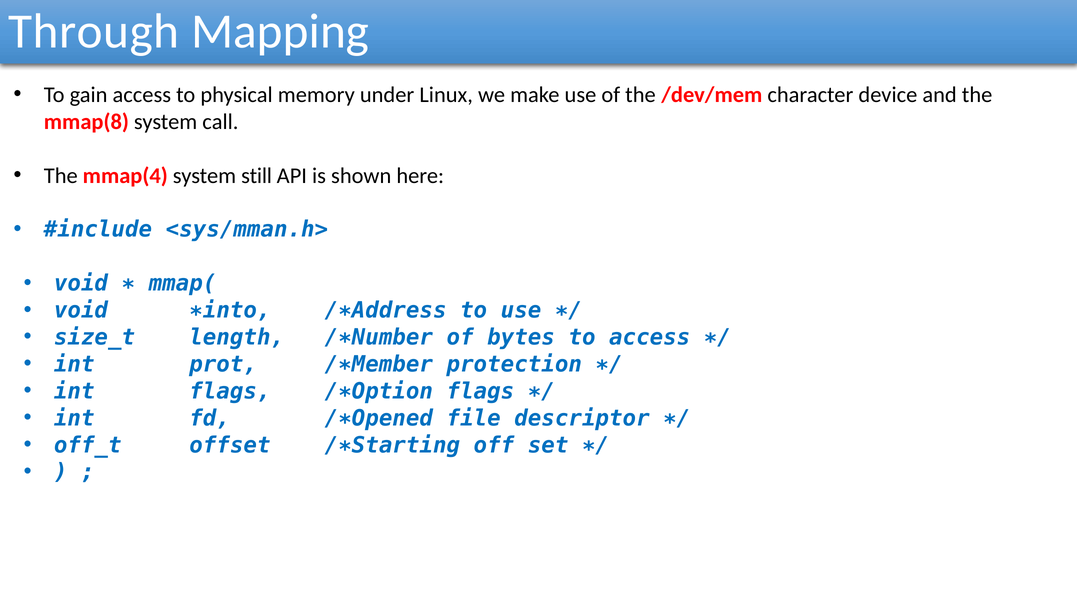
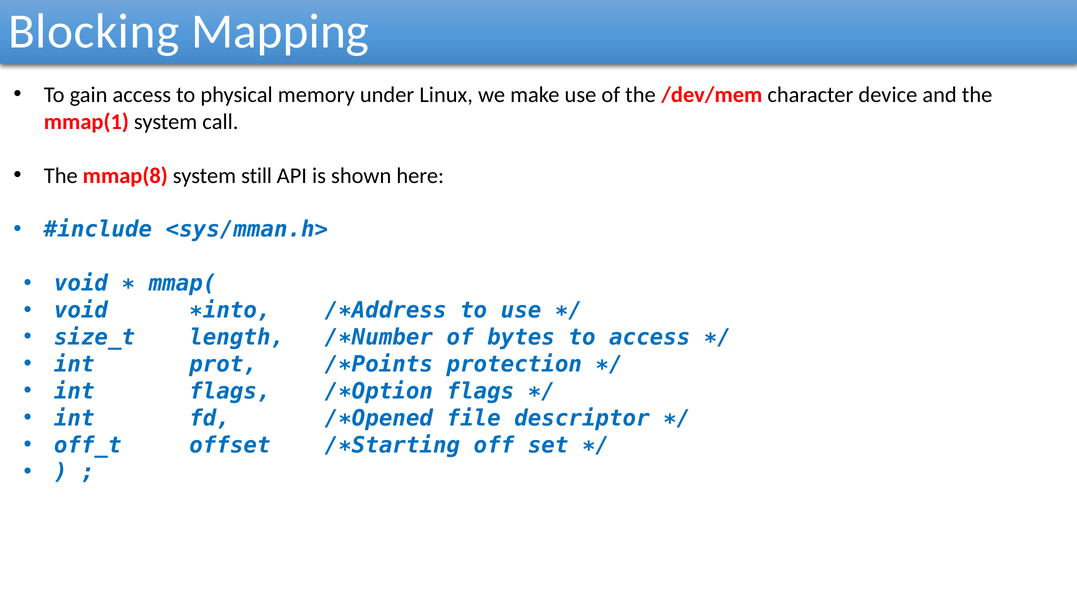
Through: Through -> Blocking (94, 32)
mmap(8: mmap(8 -> mmap(1 (86, 122)
mmap(4: mmap(4 -> mmap(8 (125, 176)
/∗Member: /∗Member -> /∗Points (379, 364)
